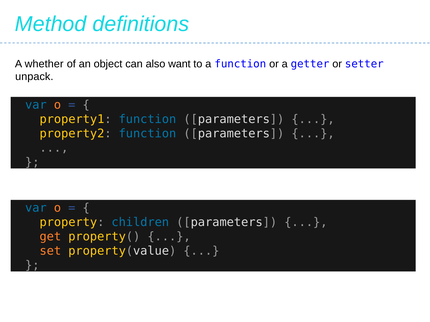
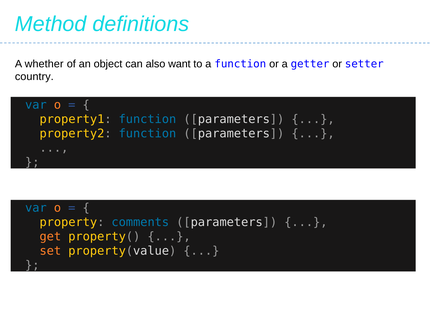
unpack: unpack -> country (34, 77)
children: children -> comments (140, 223)
